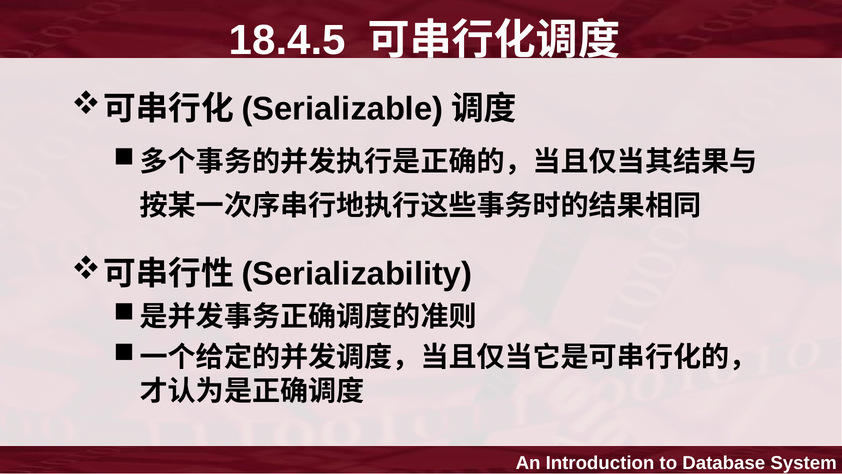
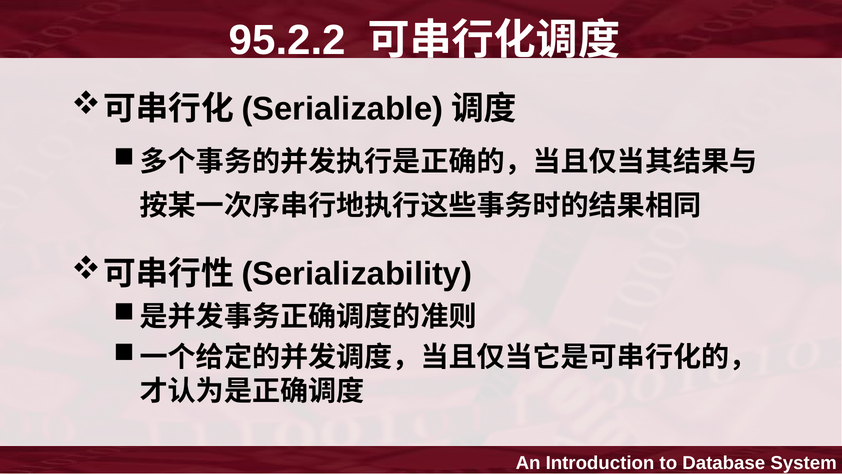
18.4.5: 18.4.5 -> 95.2.2 (287, 40)
